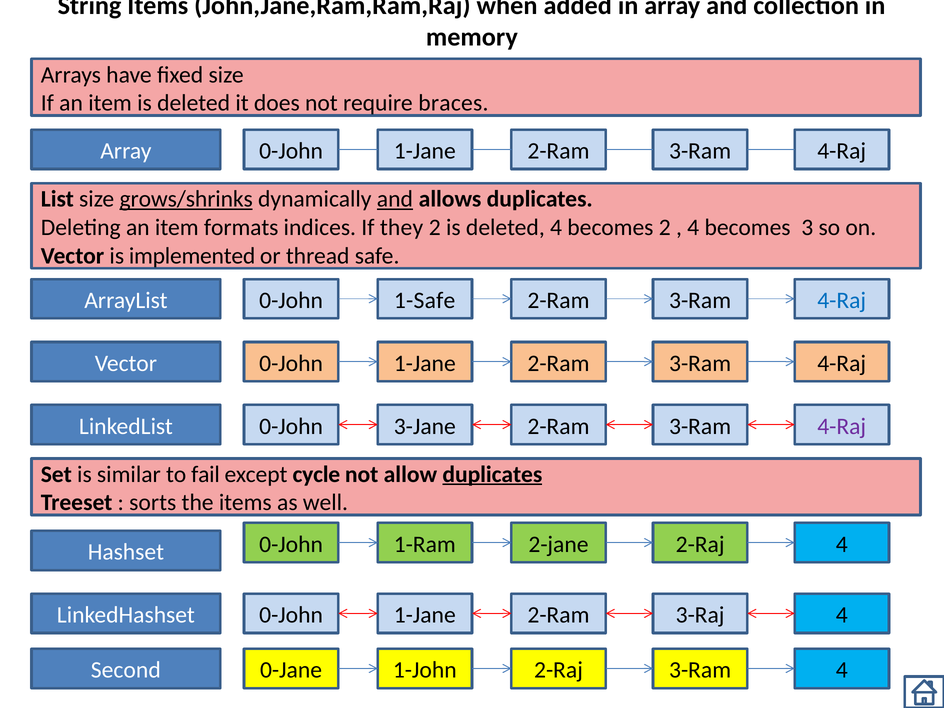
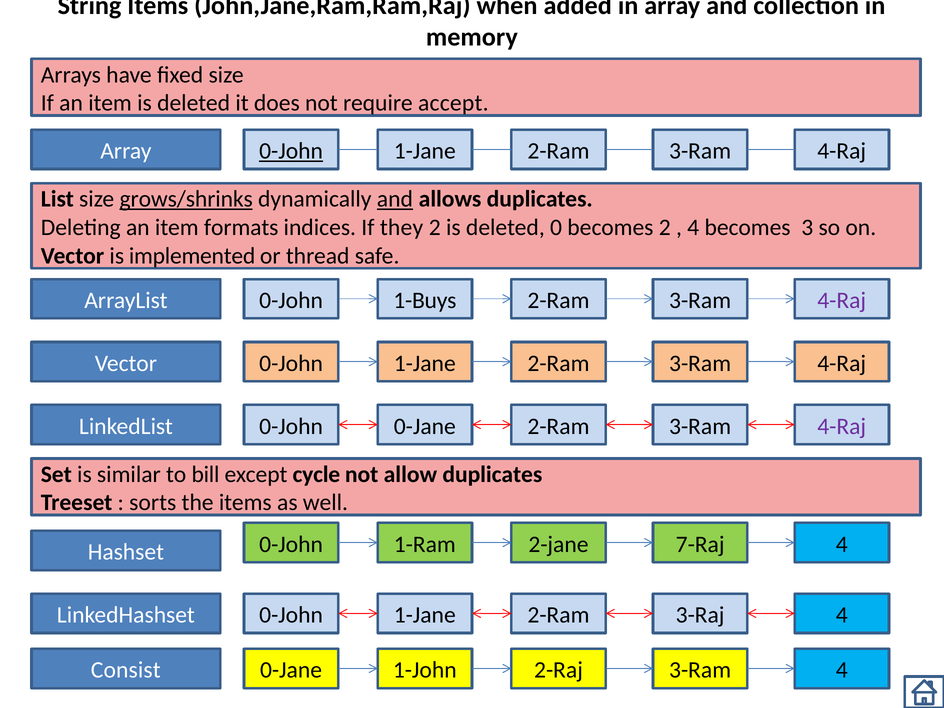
braces: braces -> accept (453, 103)
0-John underline: none -> present (291, 151)
deleted 4: 4 -> 0 (556, 227)
1-Safe: 1-Safe -> 1-Buys (425, 300)
4-Raj colour: blue -> purple (842, 300)
0-John 3-Jane: 3-Jane -> 0-Jane (425, 426)
fail: fail -> bill (205, 474)
duplicates underline: present -> none (492, 474)
2-jane 2-Raj: 2-Raj -> 7-Raj (700, 544)
Second: Second -> Consist (126, 670)
